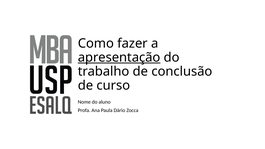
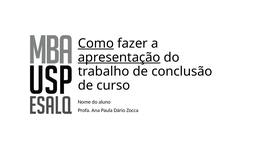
Como underline: none -> present (96, 43)
